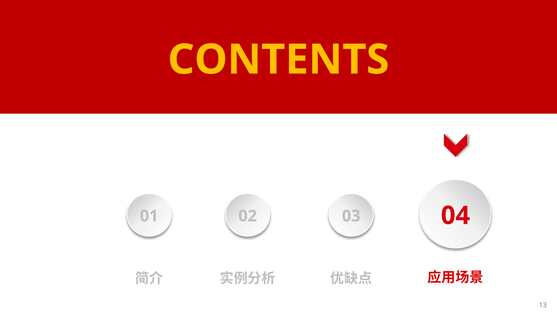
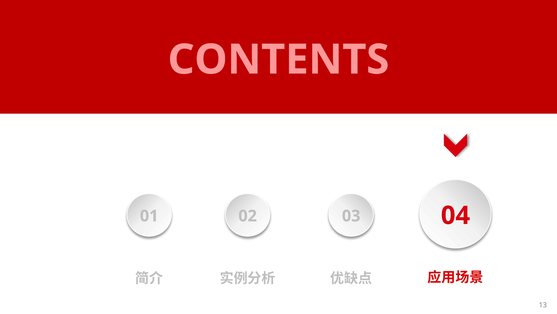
CONTENTS colour: yellow -> pink (279, 60)
